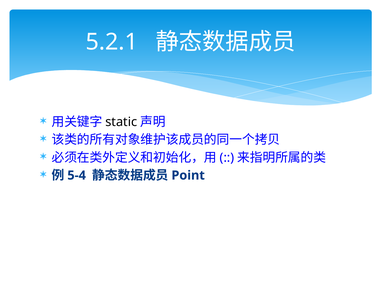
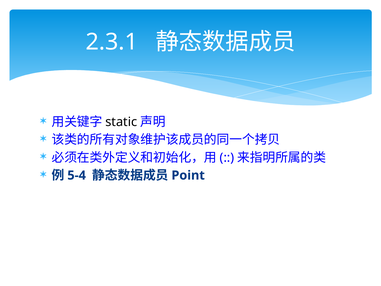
5.2.1: 5.2.1 -> 2.3.1 (112, 42)
